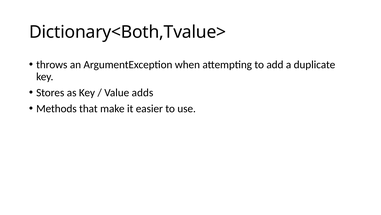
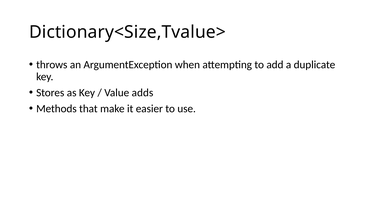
Dictionary<Both,Tvalue>: Dictionary<Both,Tvalue> -> Dictionary<Size,Tvalue> (127, 32)
